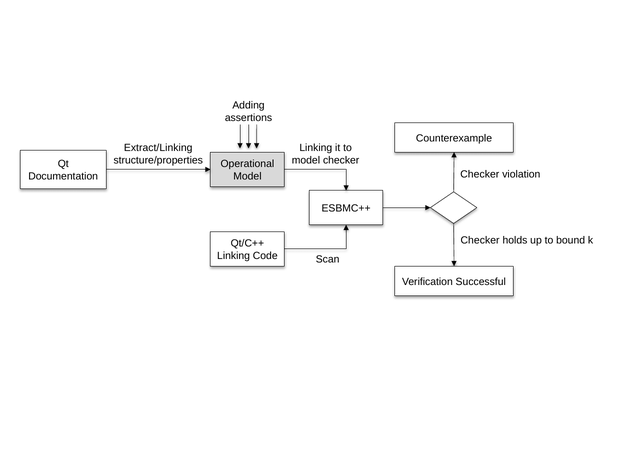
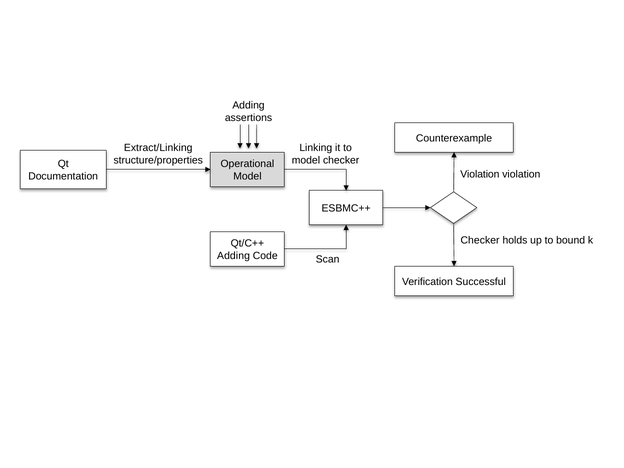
Checker: Checker -> Violation (480, 174)
Linking: Linking -> Adding (234, 256)
